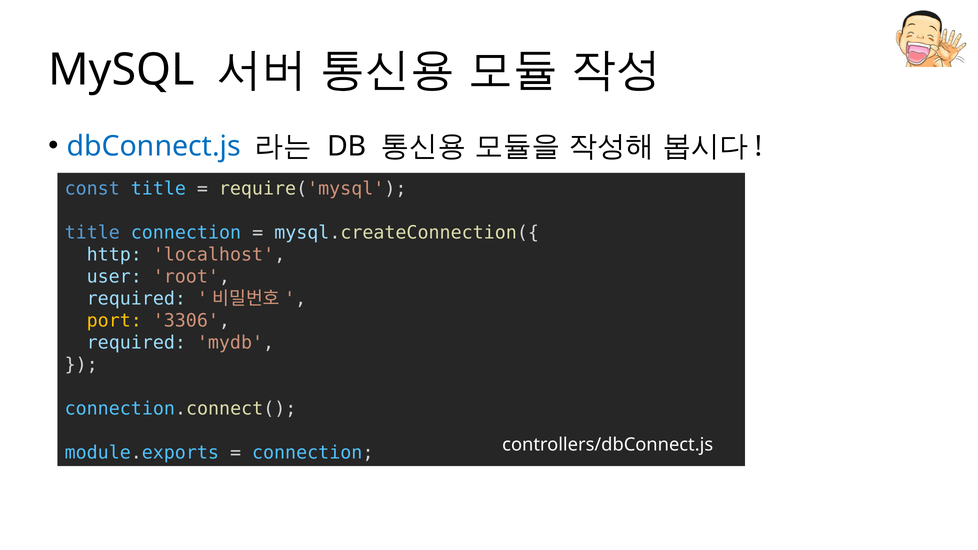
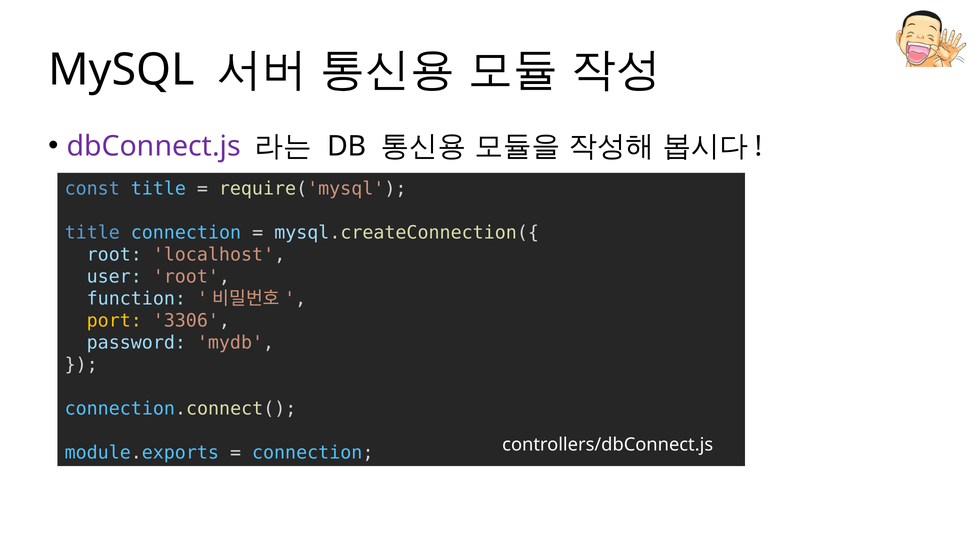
dbConnect.js colour: blue -> purple (154, 146)
http: http -> root (114, 255)
required: required -> function (136, 299)
required: required -> password (136, 343)
